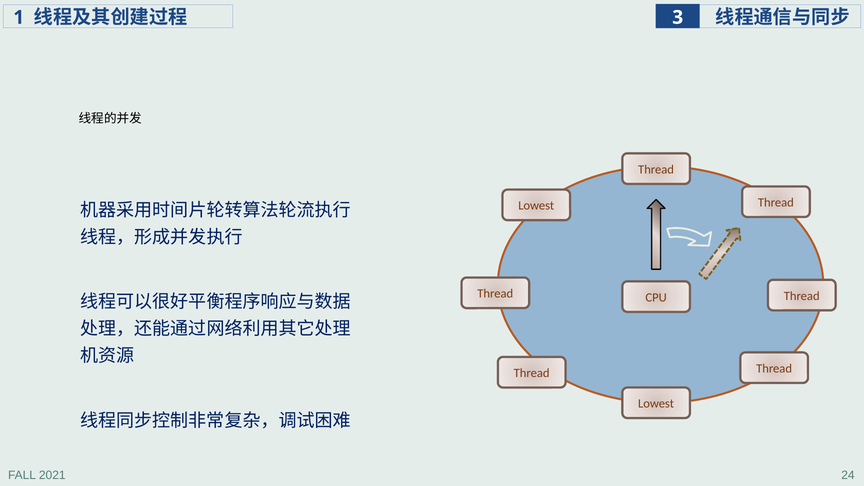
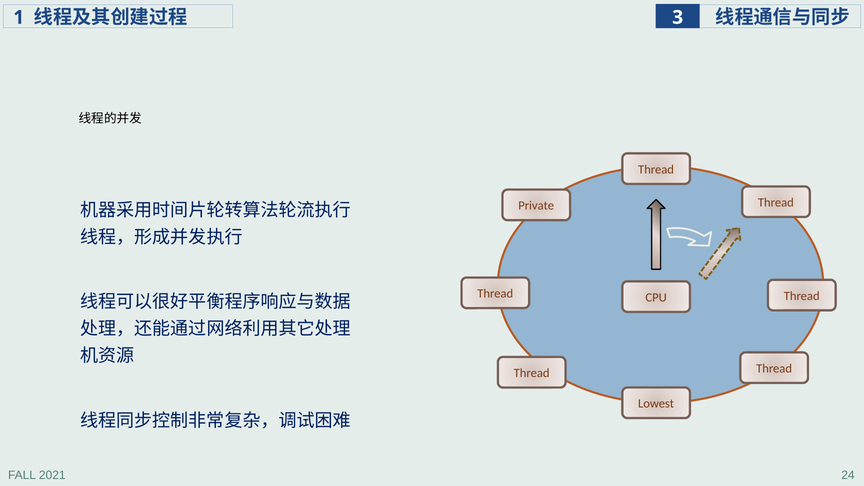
Lowest: Lowest -> Private (536, 206)
